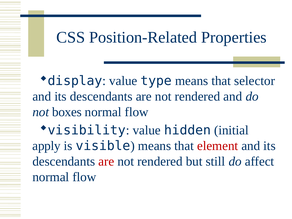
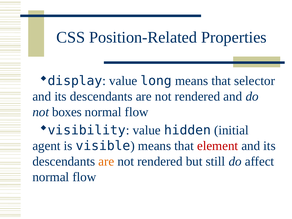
type: type -> long (156, 81)
apply: apply -> agent (46, 146)
are colour: red -> orange (106, 161)
